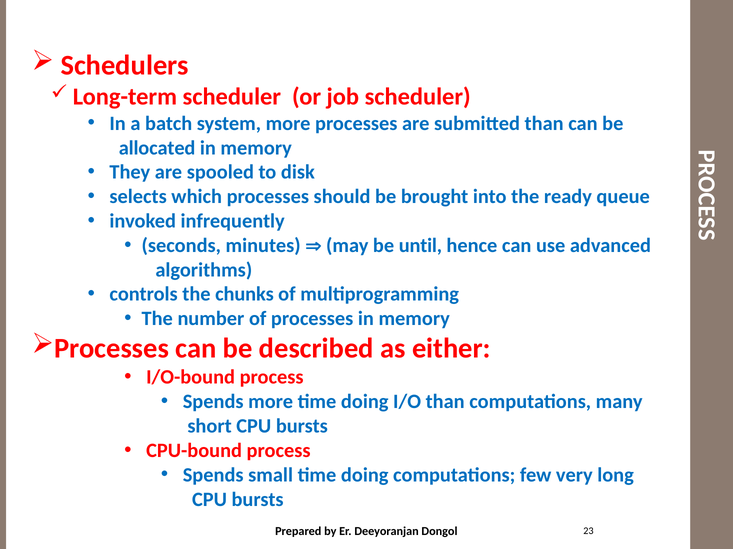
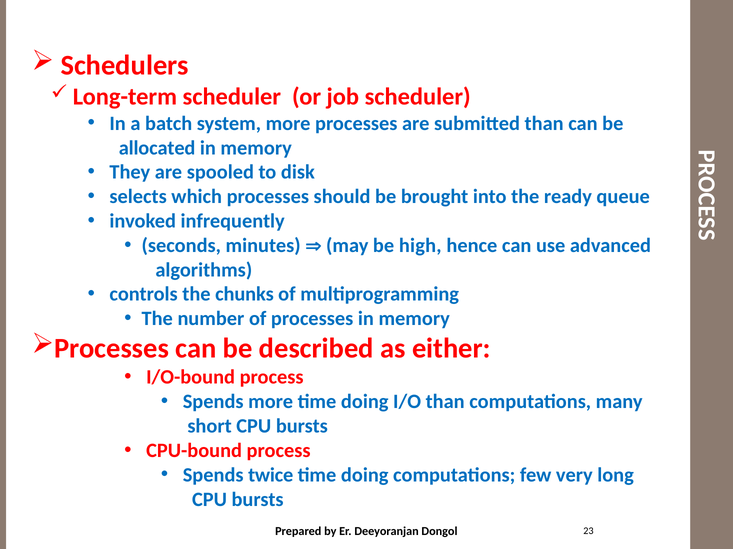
until: until -> high (420, 246)
small: small -> twice (271, 476)
